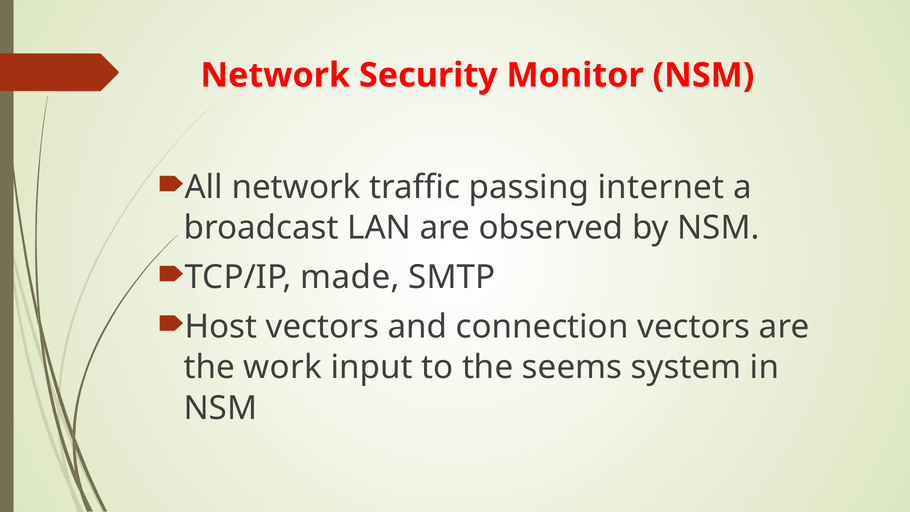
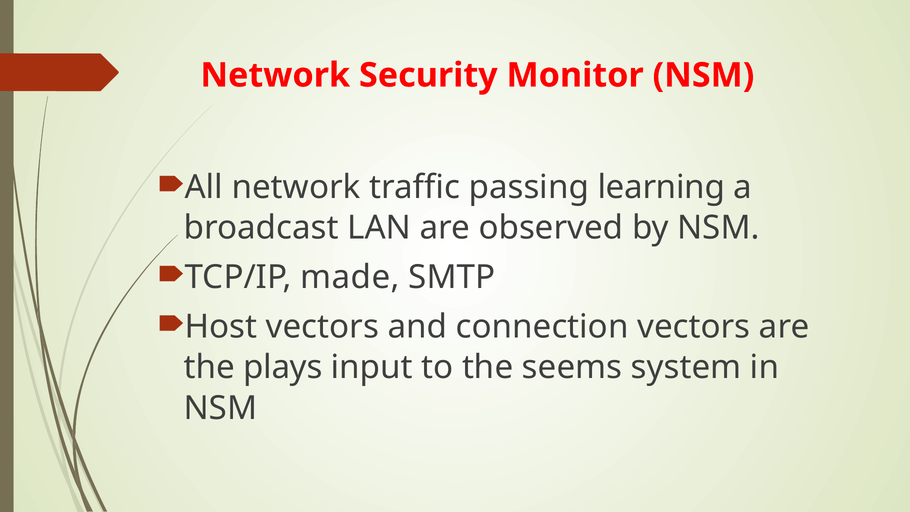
internet: internet -> learning (661, 187)
work: work -> plays (283, 367)
